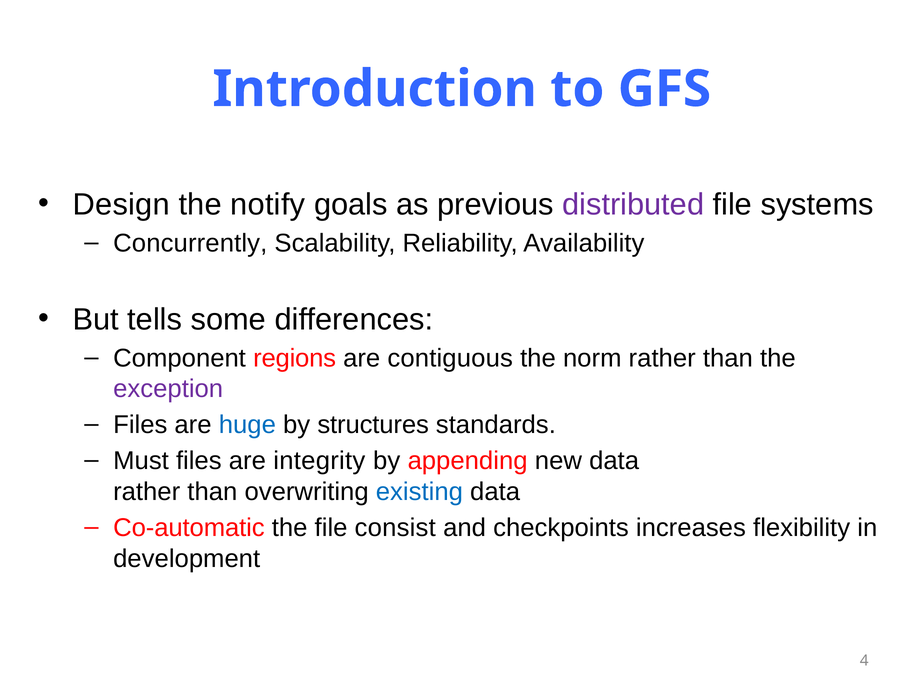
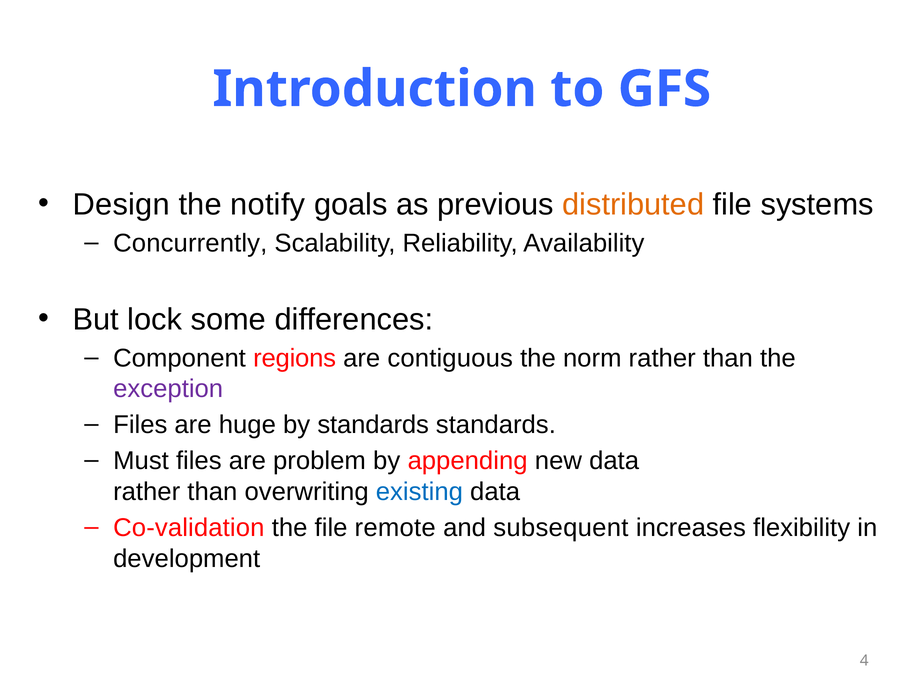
distributed colour: purple -> orange (633, 204)
tells: tells -> lock (155, 319)
huge colour: blue -> black (247, 425)
by structures: structures -> standards (373, 425)
integrity: integrity -> problem (319, 461)
Co-automatic: Co-automatic -> Co-validation (189, 528)
consist: consist -> remote (395, 528)
checkpoints: checkpoints -> subsequent (561, 528)
